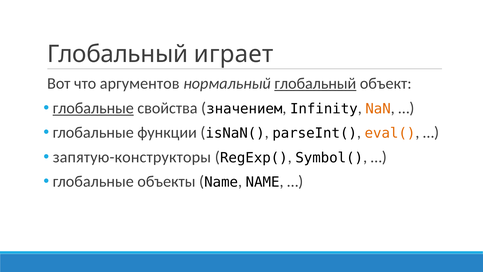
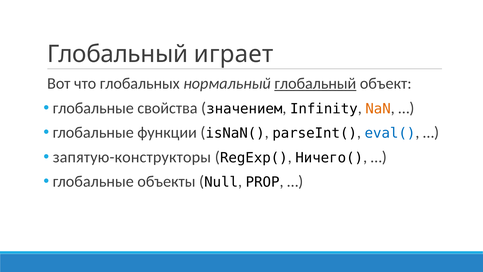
аргументов: аргументов -> глобальных (140, 84)
глобальные underline: present -> none (93, 108)
eval( colour: orange -> blue (390, 133)
Symbol(: Symbol( -> Ничего( (329, 158)
Name: Name -> Null (221, 182)
NAME: NAME -> PROP (263, 182)
